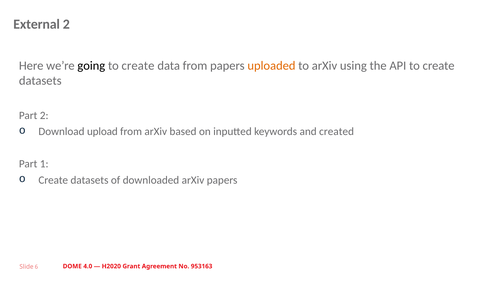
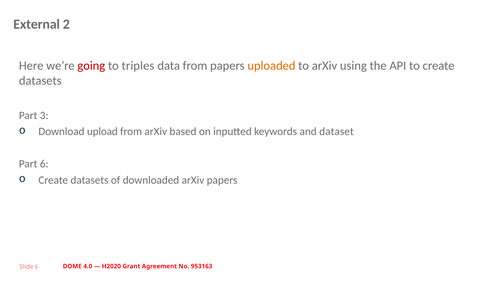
going colour: black -> red (91, 66)
create: create -> triples (138, 66)
Part 2: 2 -> 3 (44, 115)
created: created -> dataset (337, 132)
Part 1: 1 -> 6 (44, 164)
